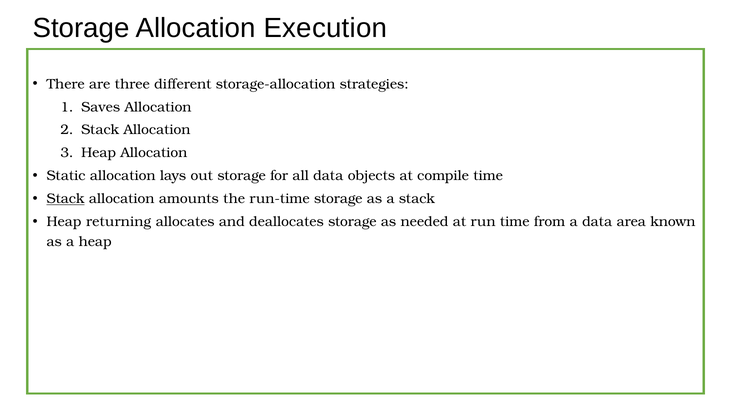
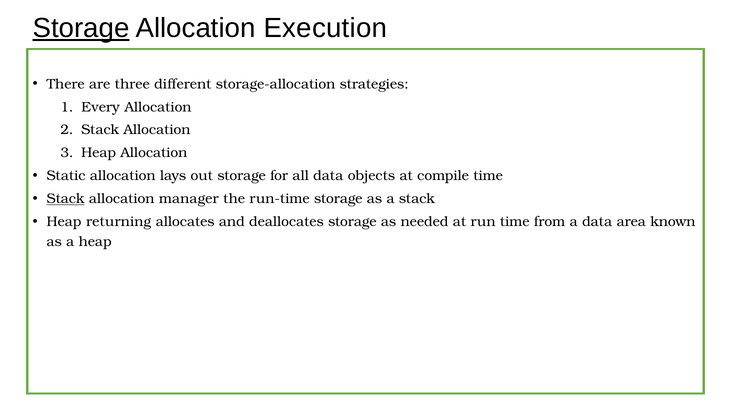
Storage underline: none -> present (81, 28)
Saves: Saves -> Every (101, 107)
amounts: amounts -> manager (189, 199)
